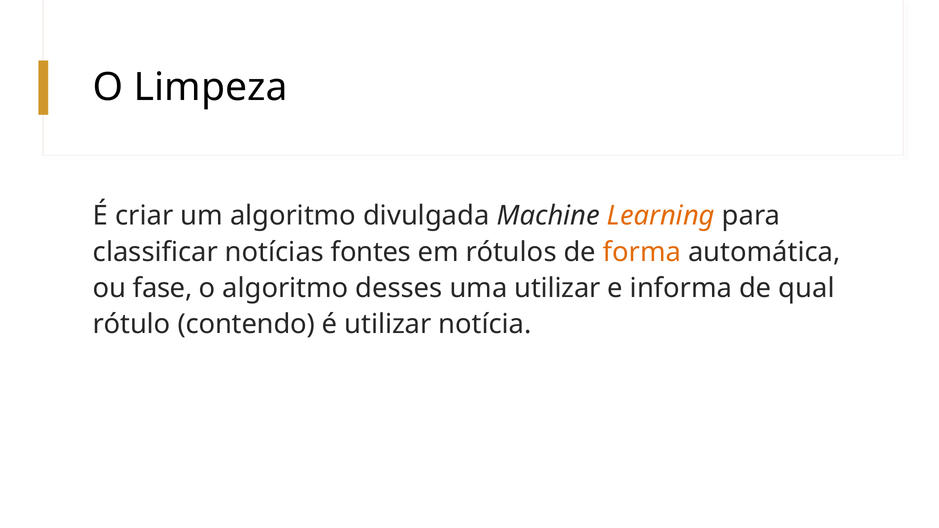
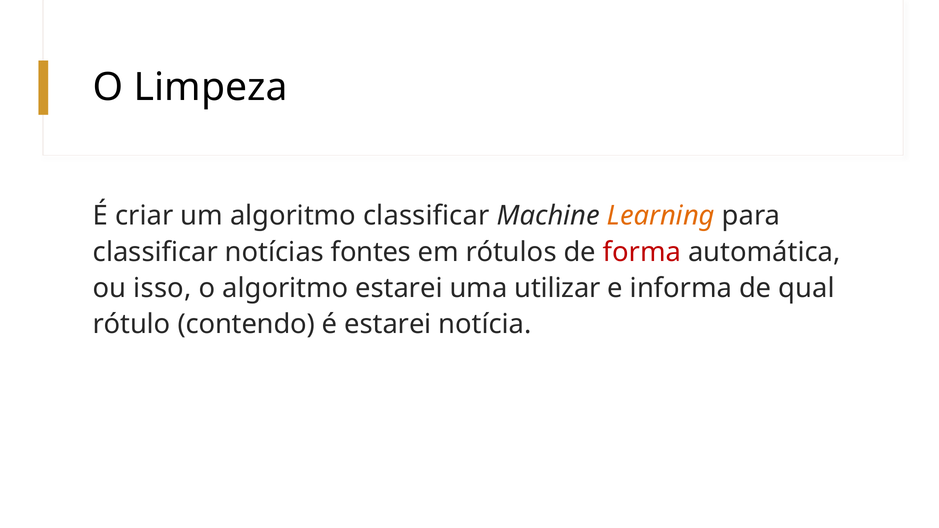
algoritmo divulgada: divulgada -> classificar (426, 216)
forma colour: orange -> red (642, 252)
fase: fase -> isso (162, 288)
algoritmo desses: desses -> estarei (399, 288)
é utilizar: utilizar -> estarei (388, 324)
